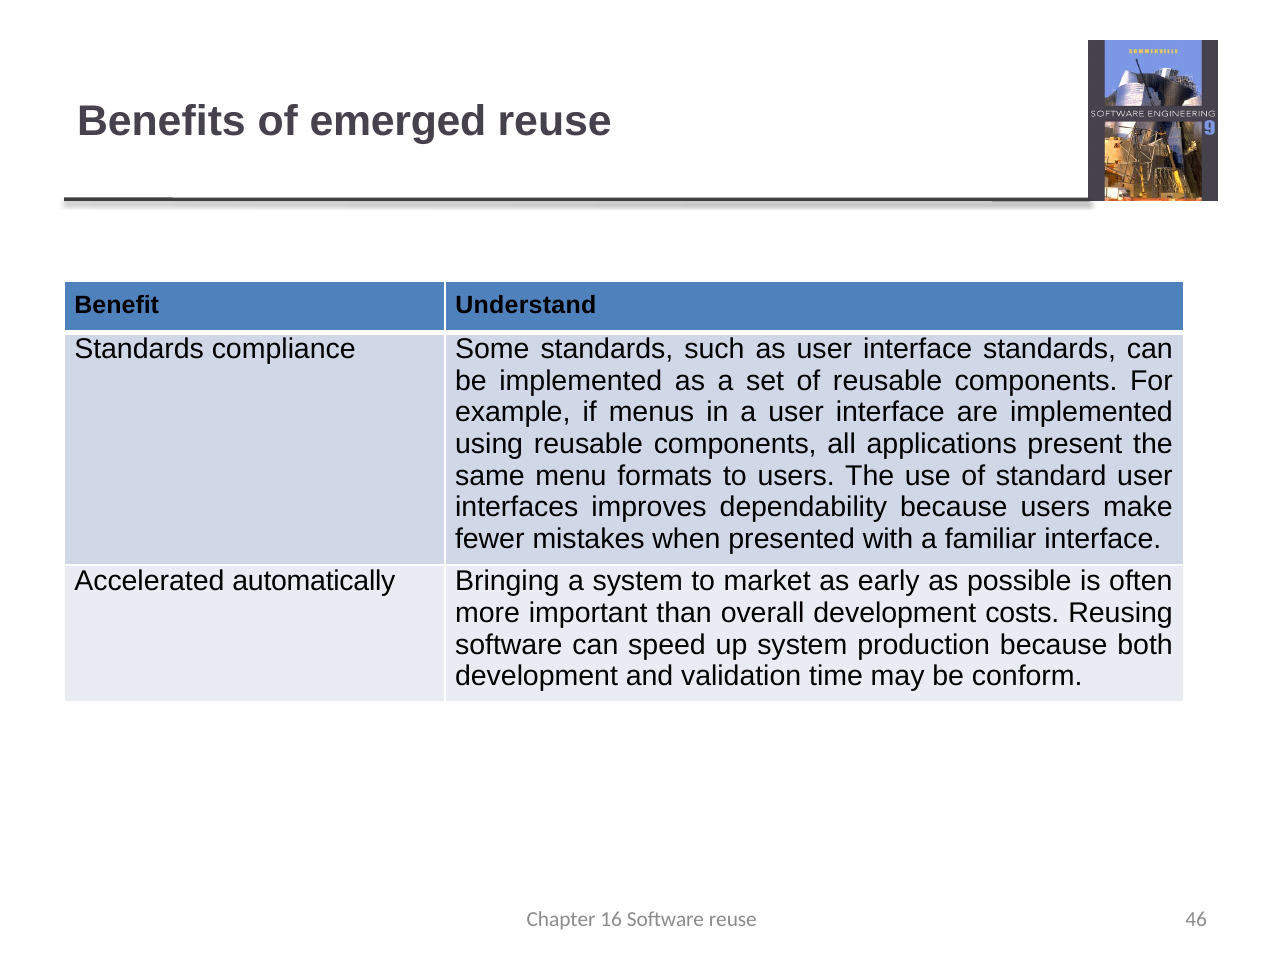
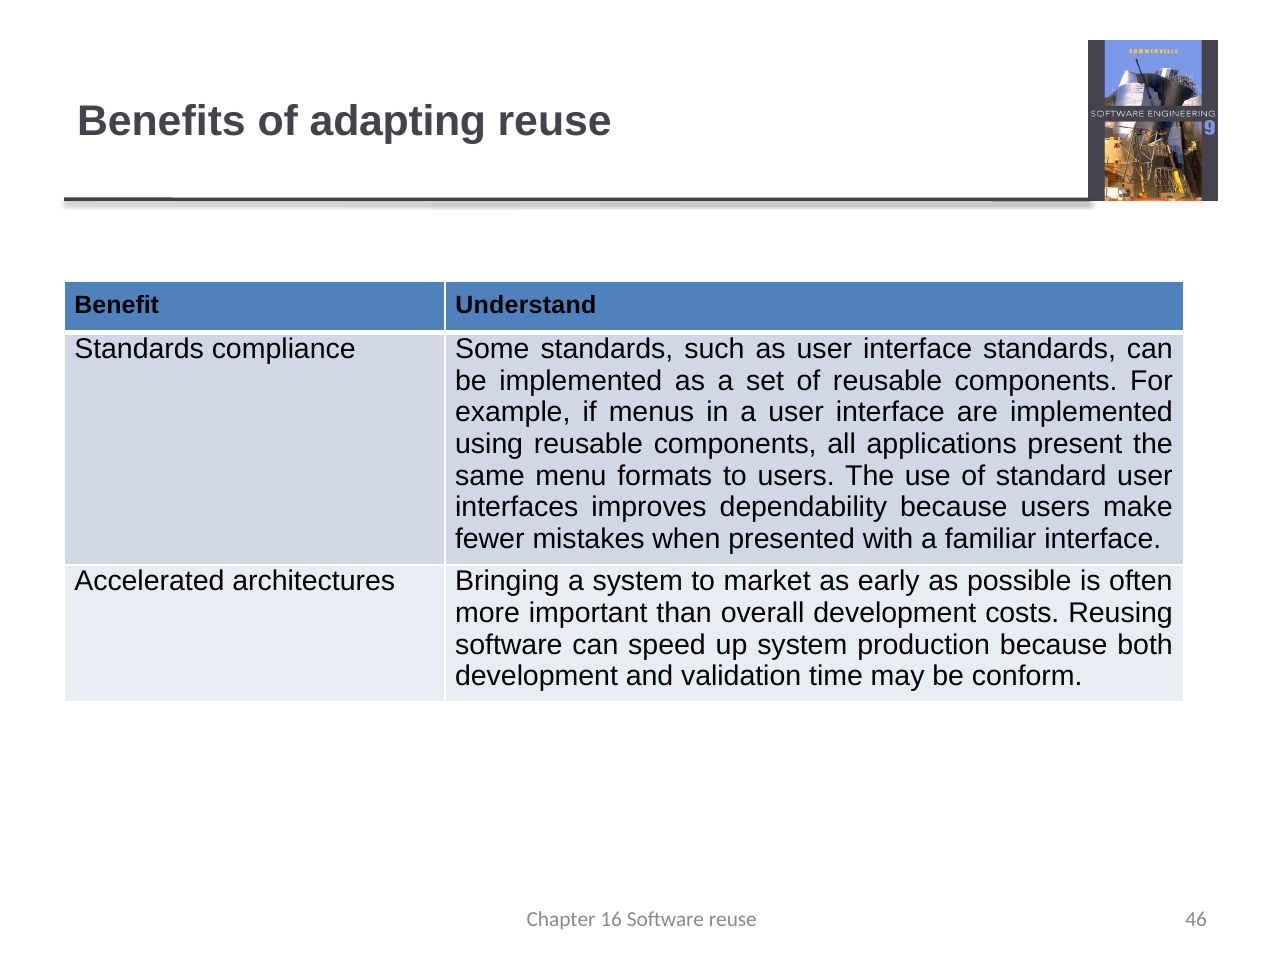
emerged: emerged -> adapting (398, 122)
automatically: automatically -> architectures (314, 581)
